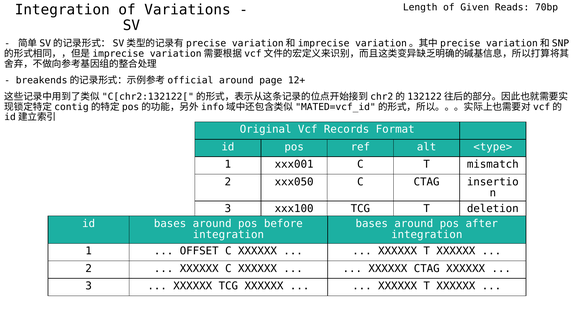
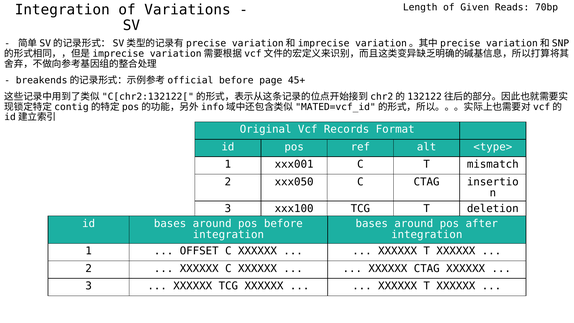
around: around -> before (236, 80)
12+: 12+ -> 45+ (297, 80)
